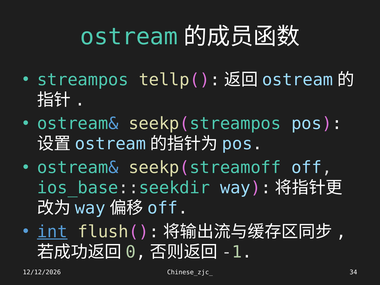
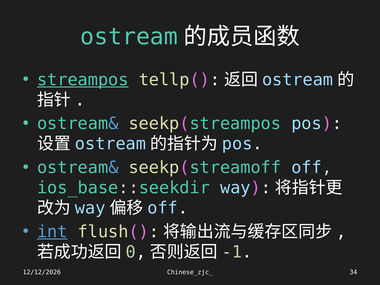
streampos underline: none -> present (83, 80)
